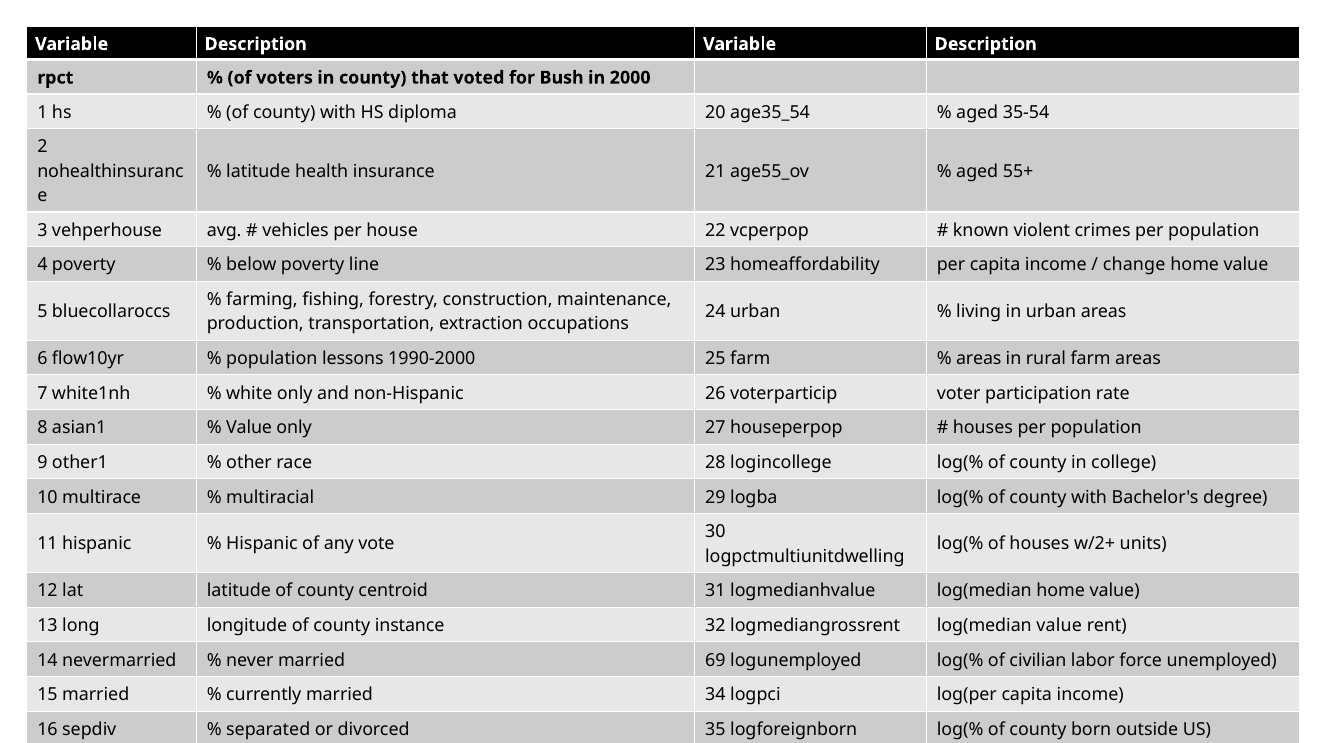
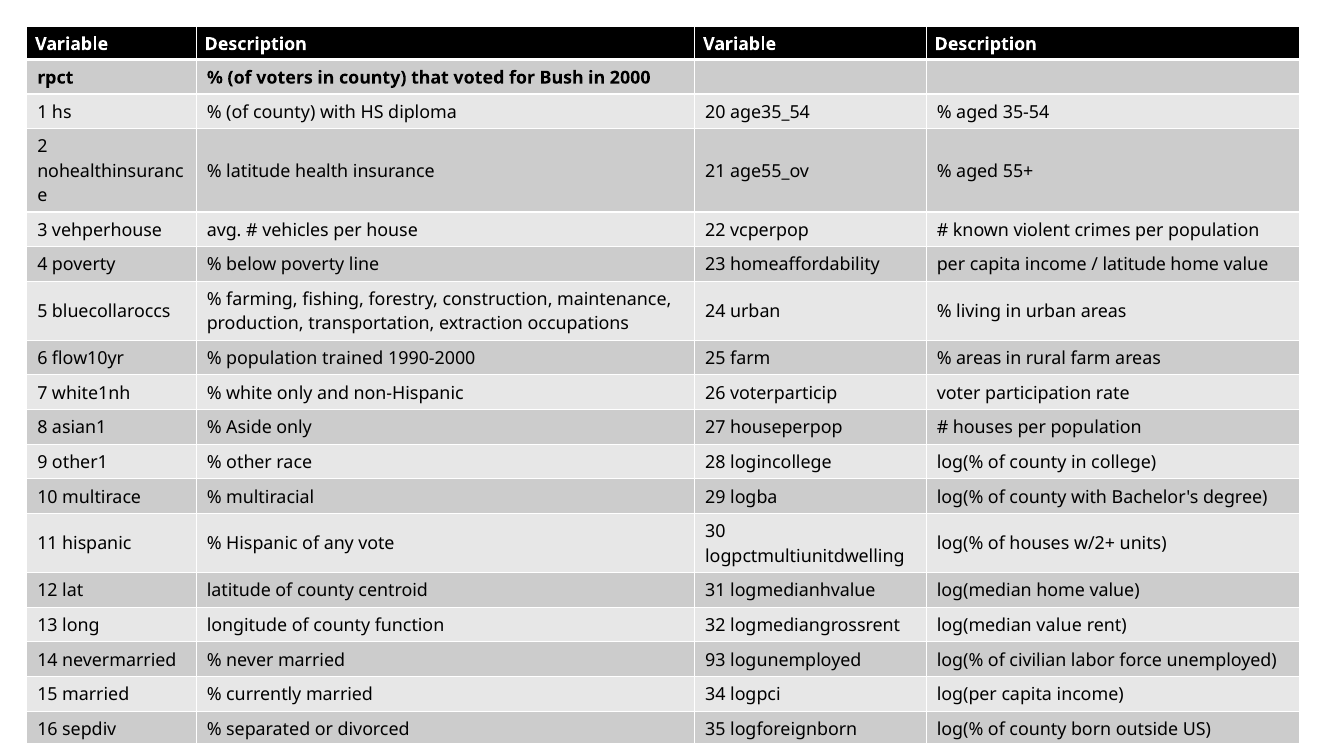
change: change -> latitude (1134, 265)
lessons: lessons -> trained (353, 358)
Value: Value -> Aside (249, 428)
instance: instance -> function (410, 625)
69: 69 -> 93 (715, 660)
